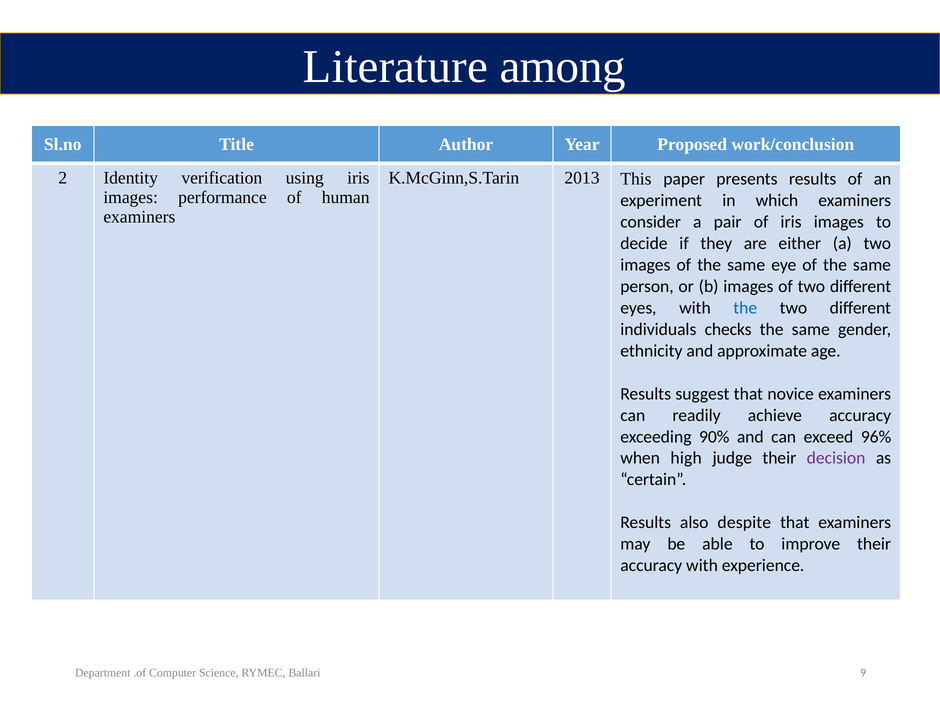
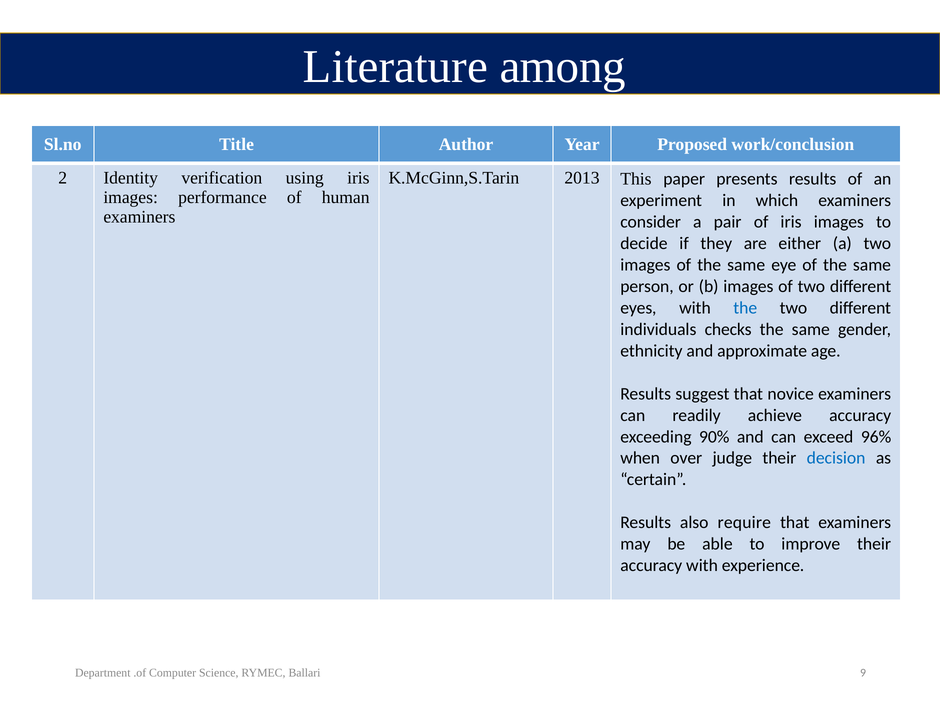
high: high -> over (686, 458)
decision colour: purple -> blue (836, 458)
despite: despite -> require (744, 523)
